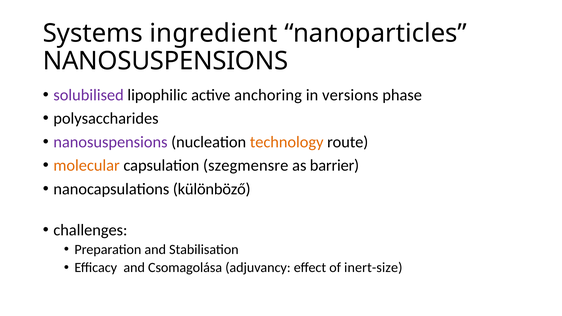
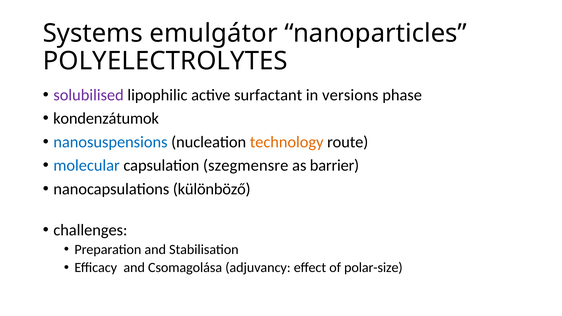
ingredient: ingredient -> emulgátor (214, 33)
NANOSUSPENSIONS: NANOSUSPENSIONS -> POLYELECTROLYTES (165, 61)
anchoring: anchoring -> surfactant (268, 95)
polysaccharides: polysaccharides -> kondenzátumok (106, 119)
nanosuspensions colour: purple -> blue (110, 142)
molecular colour: orange -> blue (87, 166)
inert-size: inert-size -> polar-size (373, 268)
